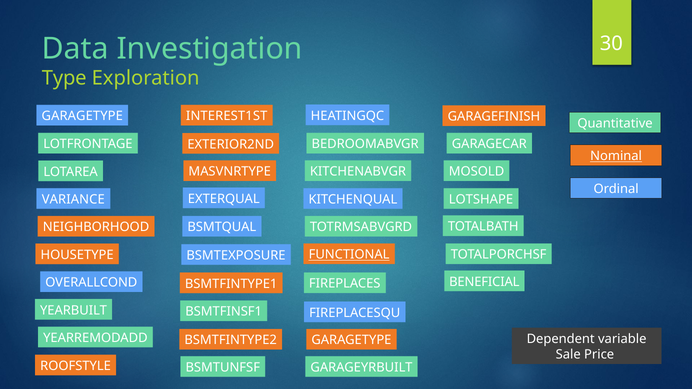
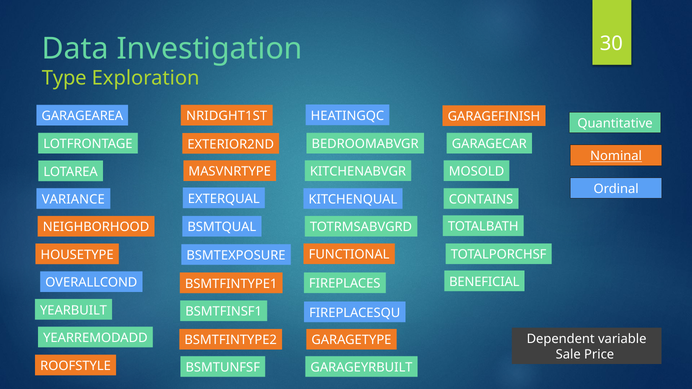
GARAGETYPE: GARAGETYPE -> GARAGEAREA (82, 116)
INTEREST1ST: INTEREST1ST -> NRIDGHT1ST (227, 116)
LOTSHAPE: LOTSHAPE -> CONTAINS (481, 200)
FUNCTIONAL underline: present -> none (349, 255)
